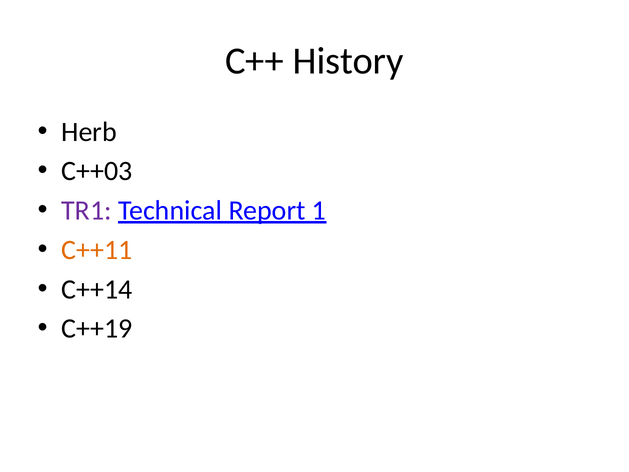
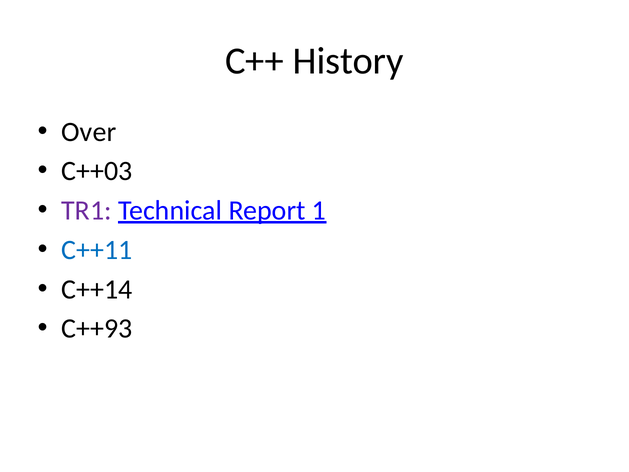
Herb: Herb -> Over (89, 132)
C++11 colour: orange -> blue (97, 250)
C++19: C++19 -> C++93 (97, 328)
